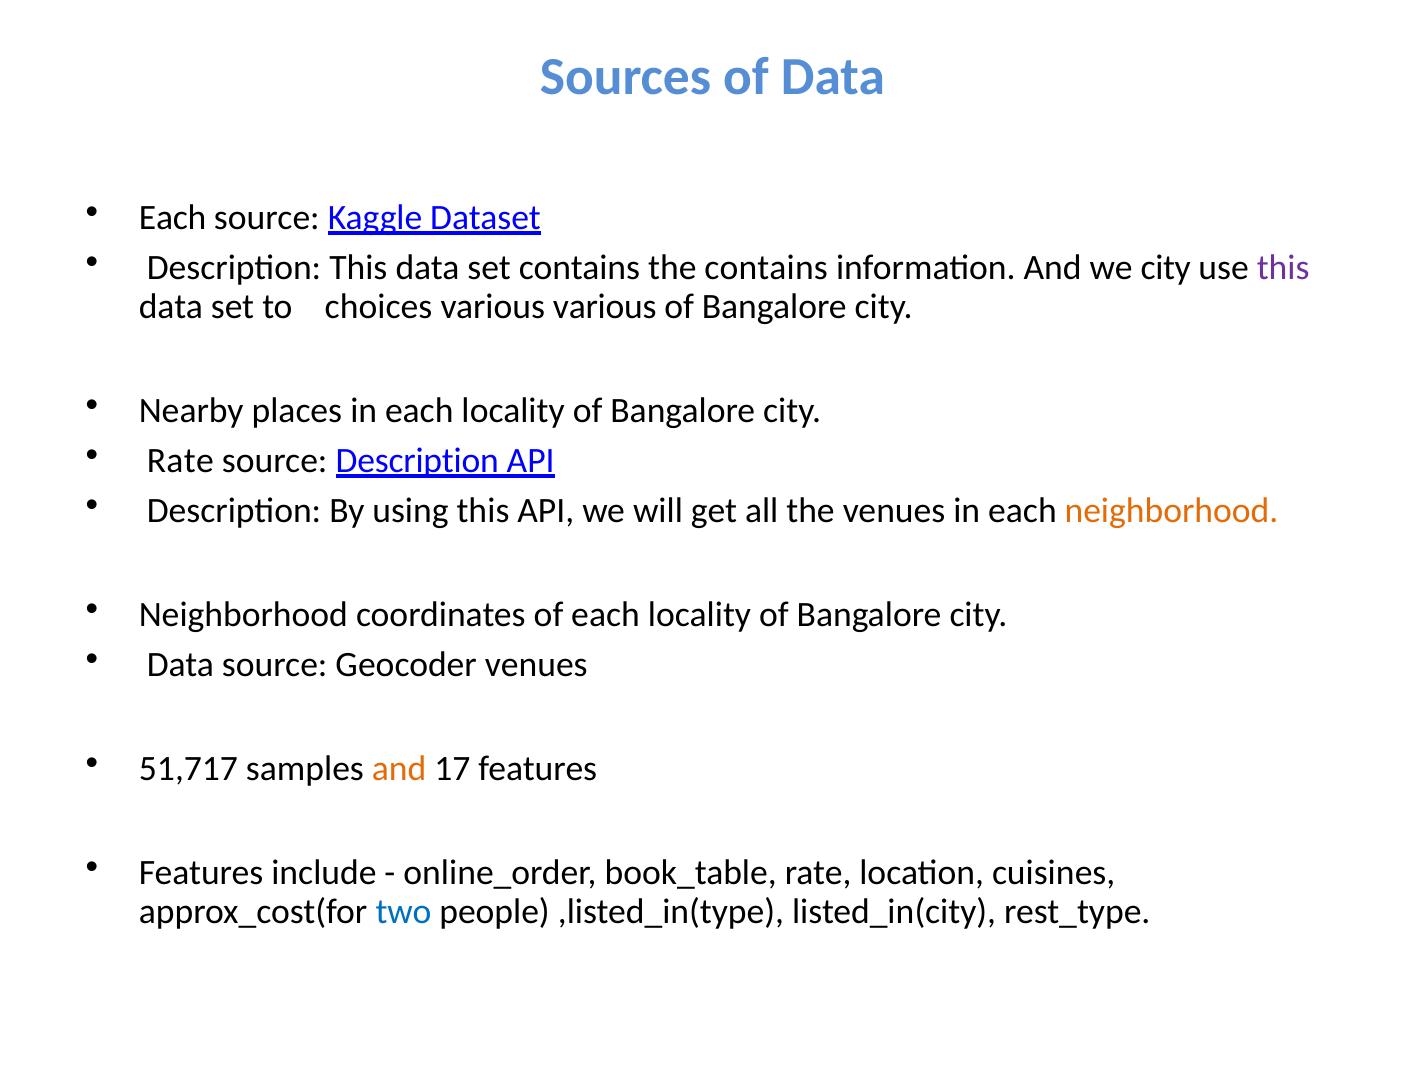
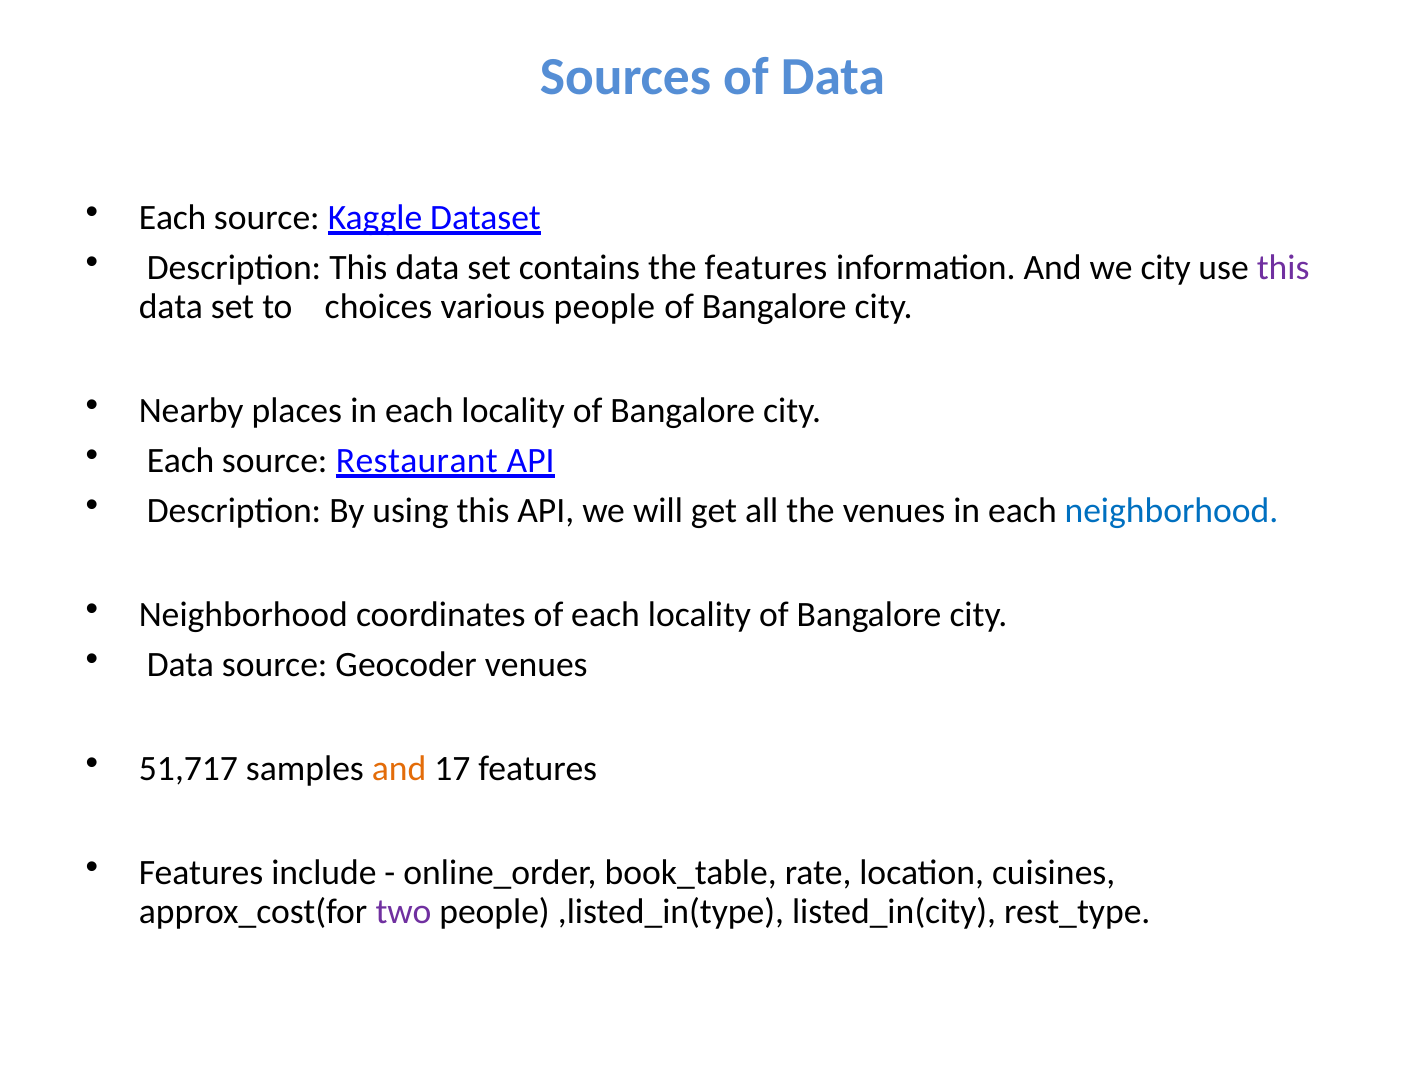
the contains: contains -> features (766, 268)
various various: various -> people (604, 307)
Rate: Rate -> Each (181, 460)
source Description: Description -> Restaurant (417, 460)
neighborhood colour: orange -> blue (1171, 511)
two colour: blue -> purple (403, 911)
